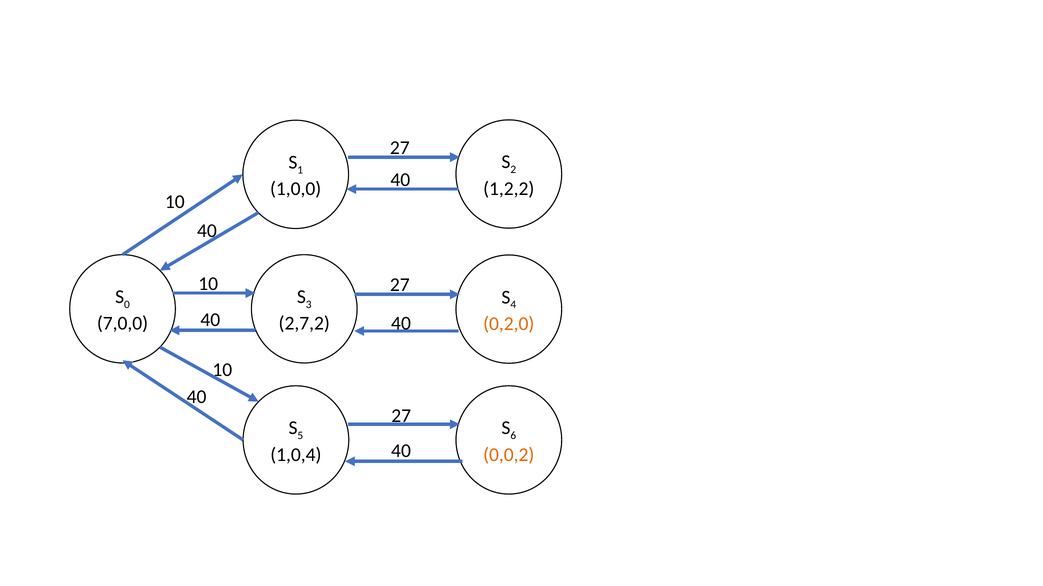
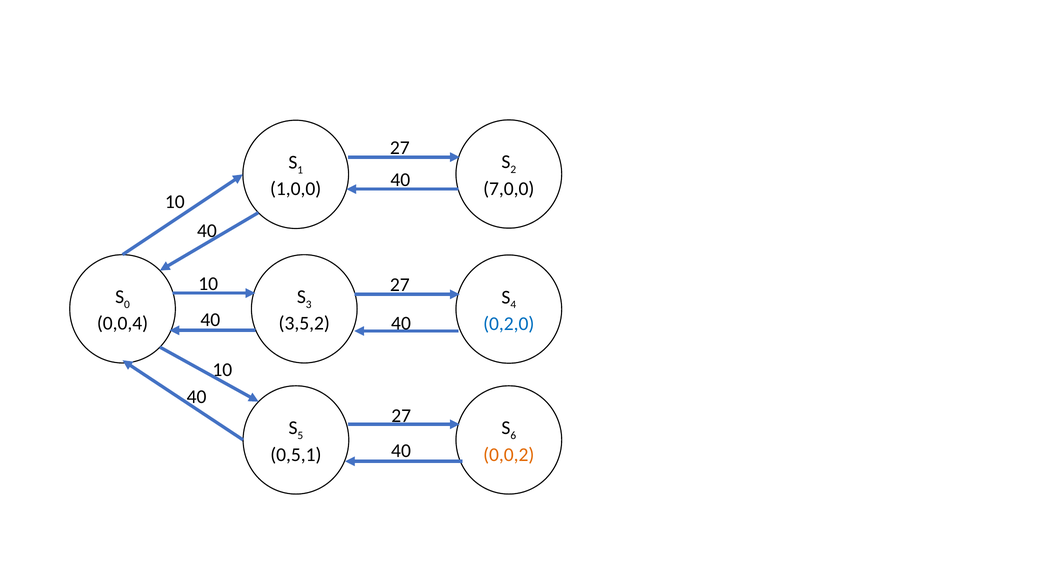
1,2,2: 1,2,2 -> 7,0,0 (509, 189)
7,0,0: 7,0,0 -> 0,0,4 (123, 324)
2,7,2: 2,7,2 -> 3,5,2 (304, 324)
0,2,0 colour: orange -> blue (509, 324)
1,0,4: 1,0,4 -> 0,5,1 (296, 455)
